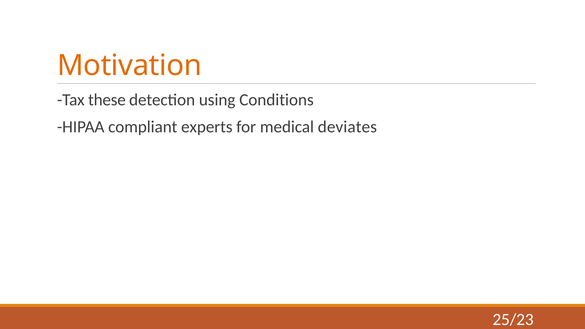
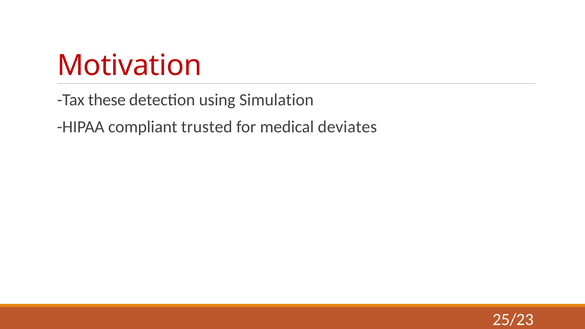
Motivation colour: orange -> red (129, 66)
Conditions: Conditions -> Simulation (276, 100)
experts: experts -> trusted (207, 127)
